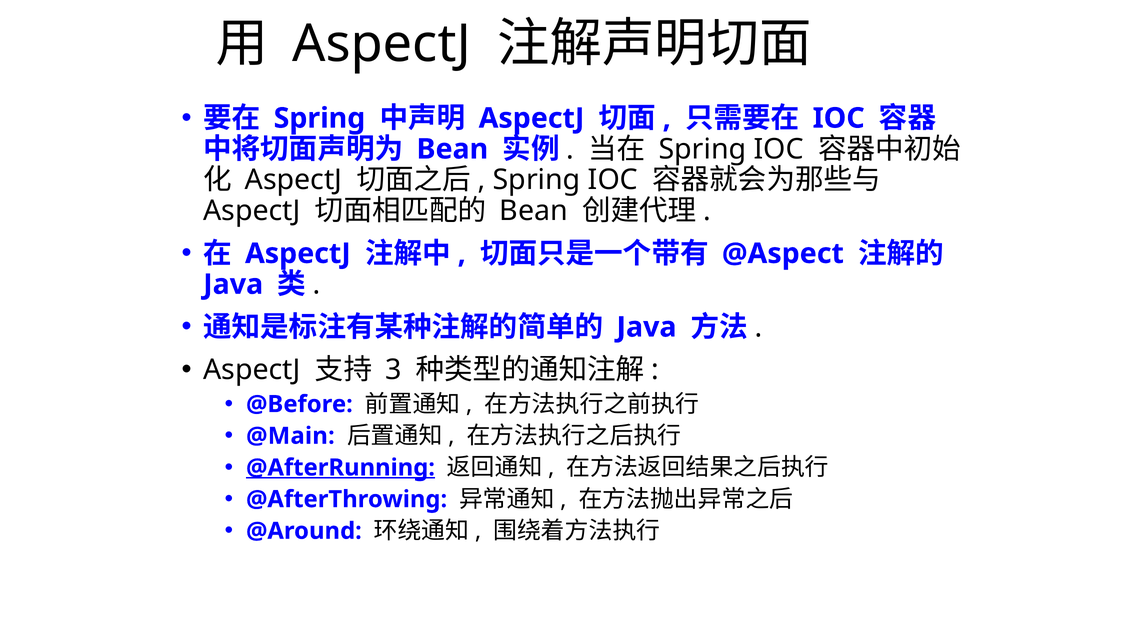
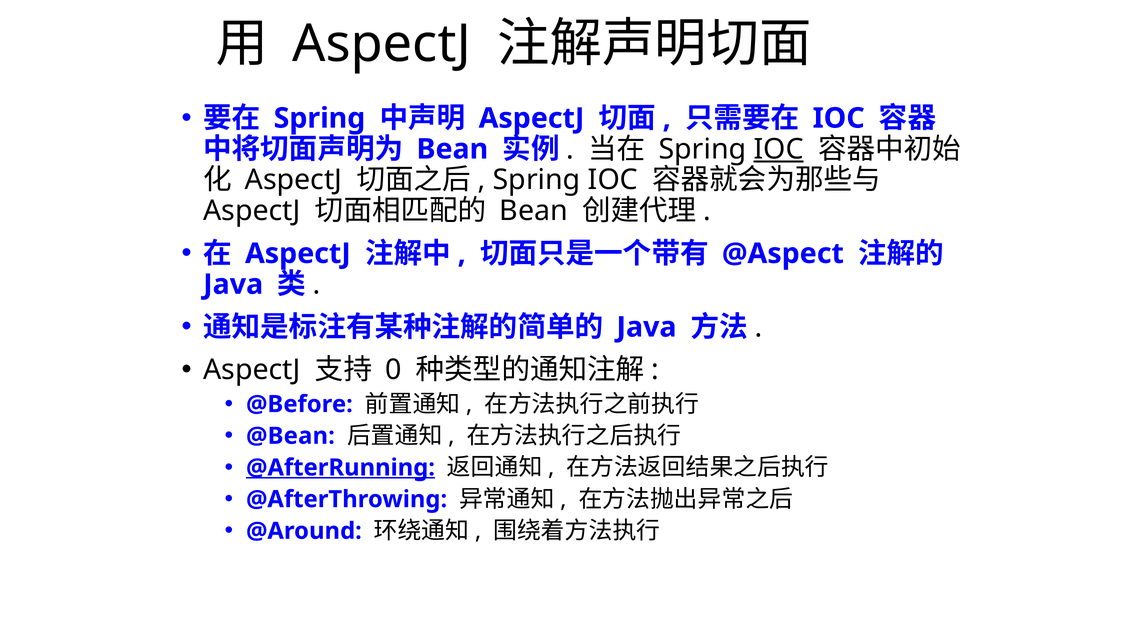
IOC underline: none -> present (779, 149)
3: 3 -> 0 (393, 370)
@Main: @Main -> @Bean (290, 436)
